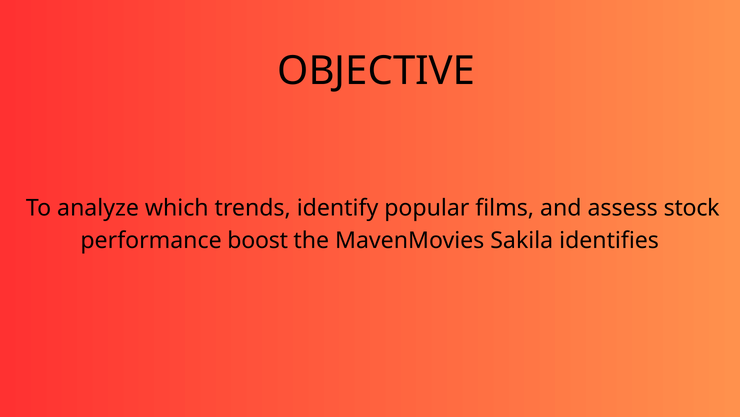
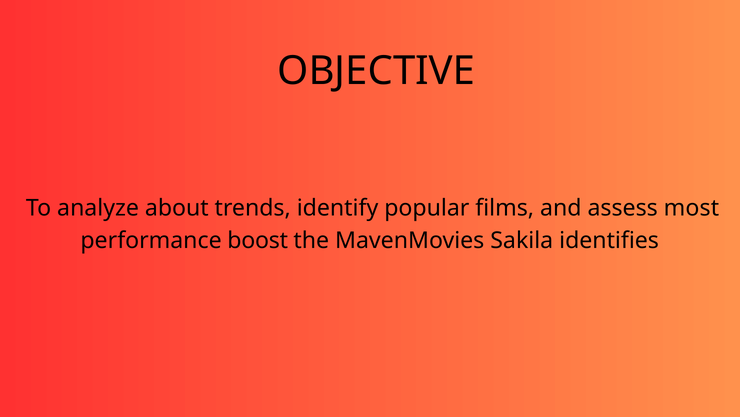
which: which -> about (177, 208)
stock: stock -> most (691, 208)
